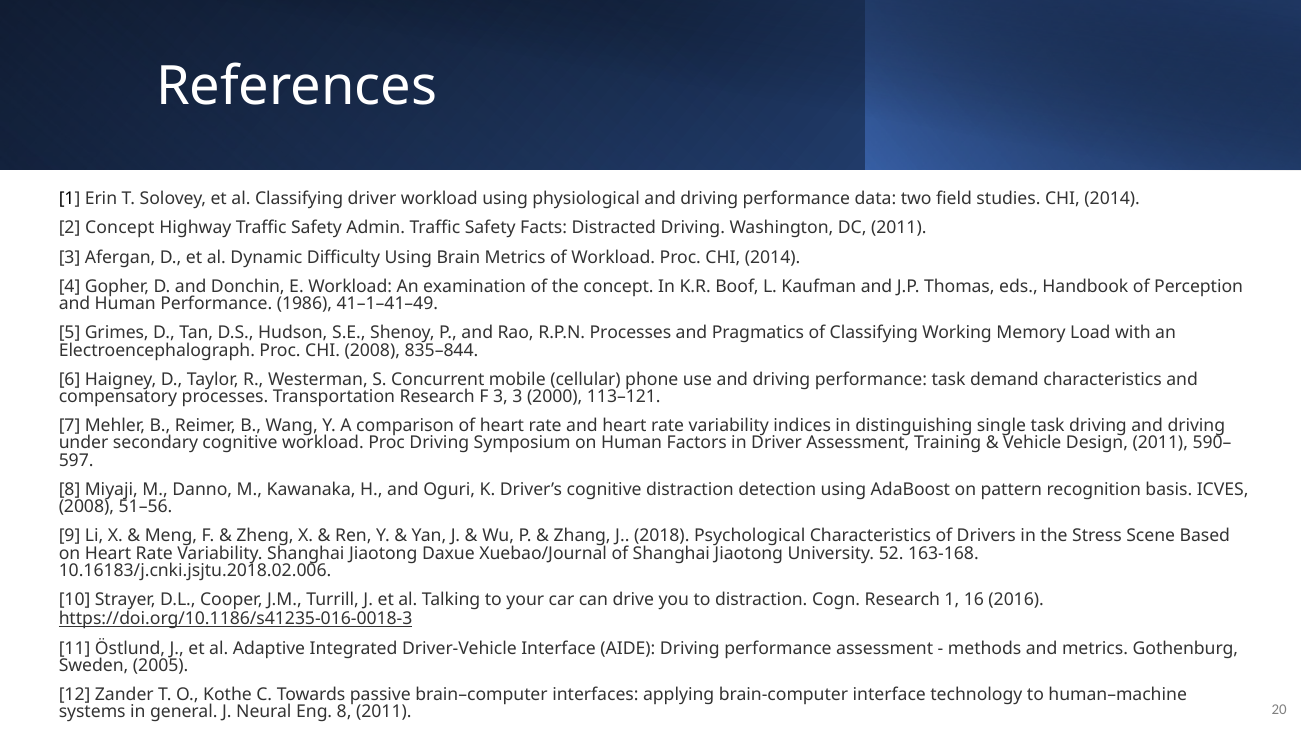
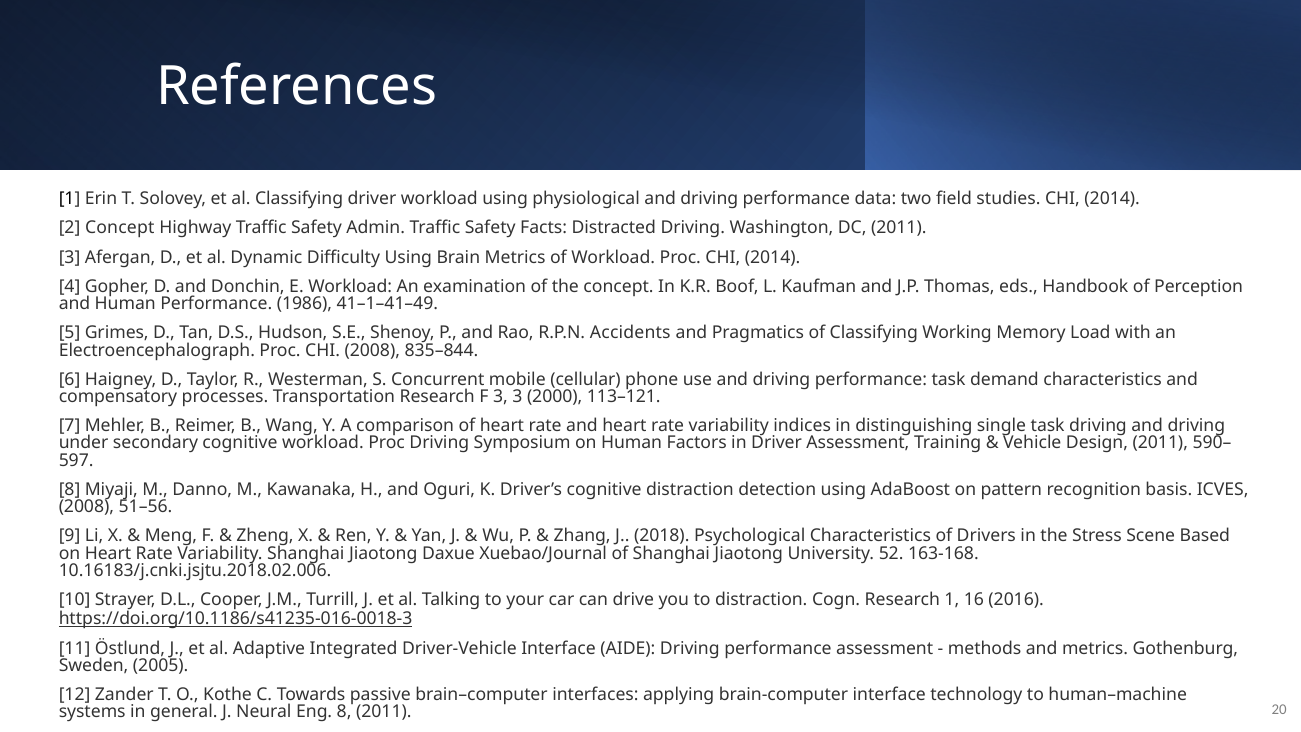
R.P.N Processes: Processes -> Accidents (630, 333)
